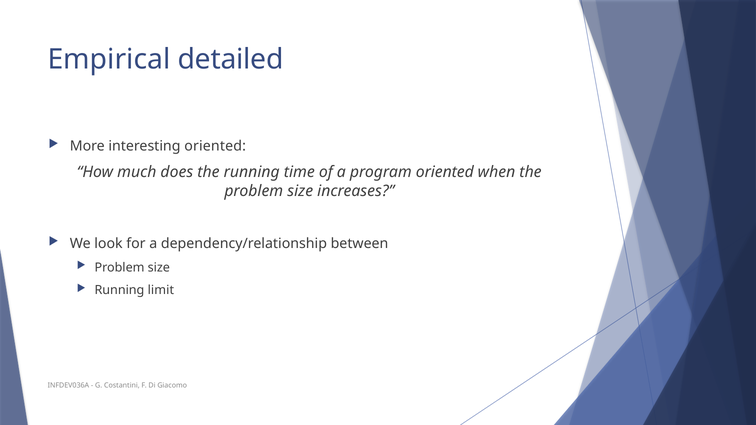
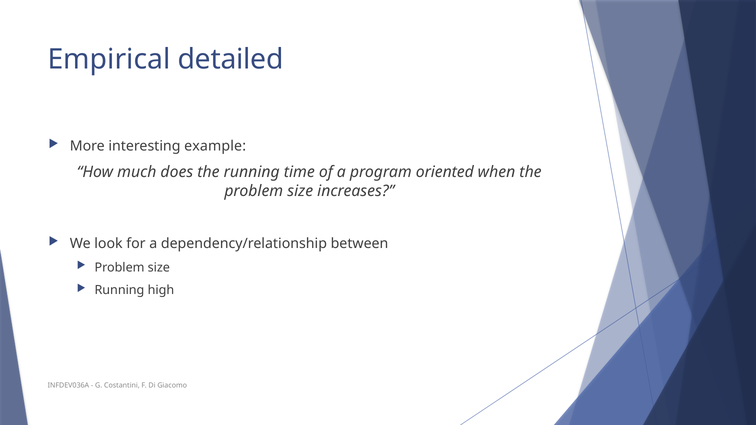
interesting oriented: oriented -> example (215, 146)
limit: limit -> high (161, 291)
